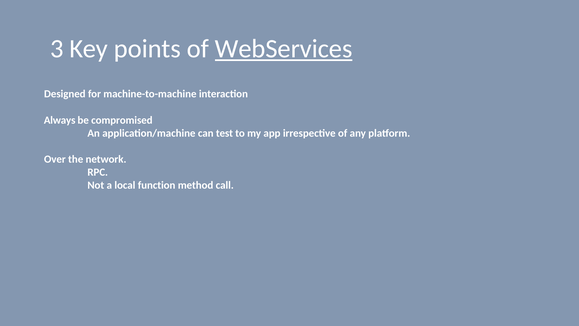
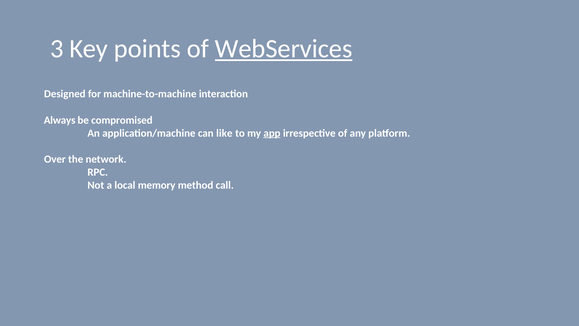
test: test -> like (224, 133)
app underline: none -> present (272, 133)
function: function -> memory (157, 185)
